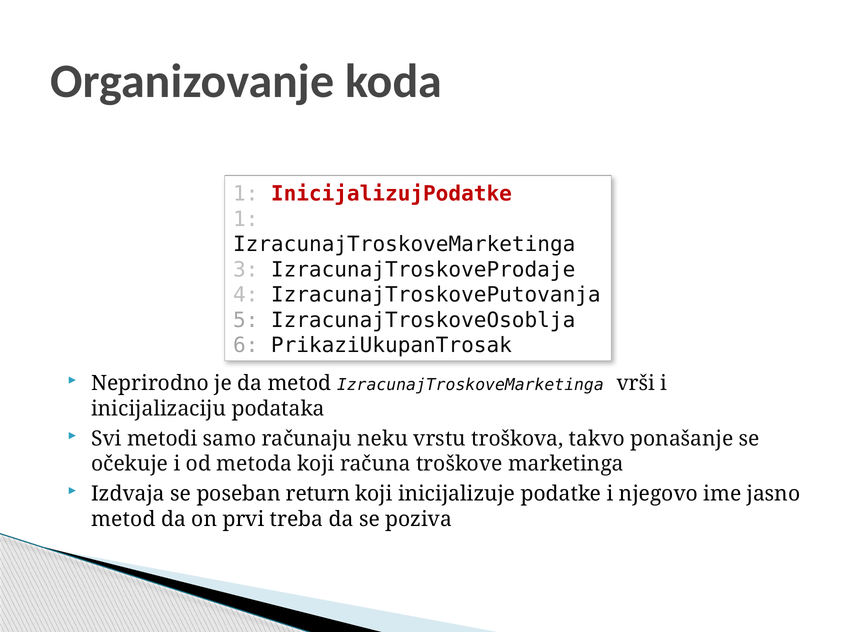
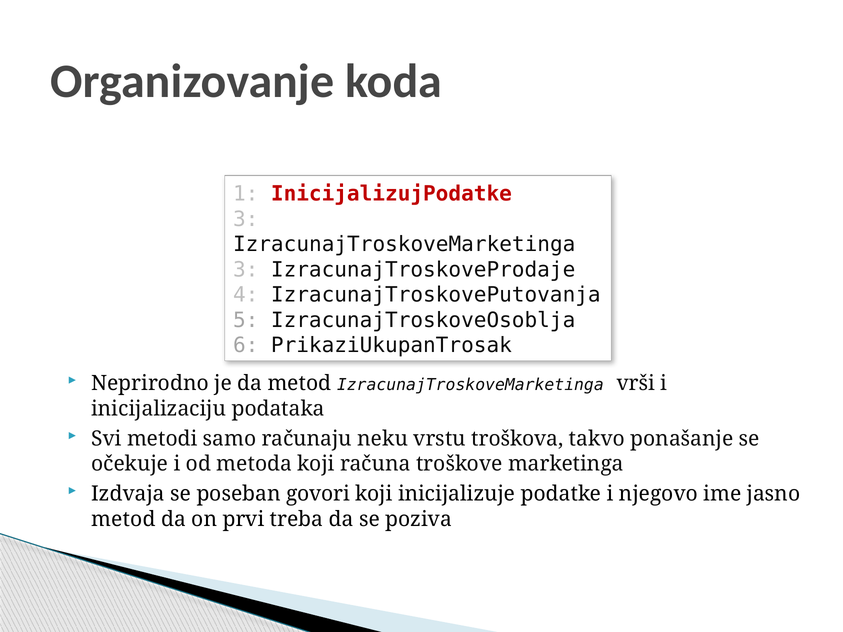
1: 1 -> 3 (246, 219)
return: return -> govori (318, 494)
